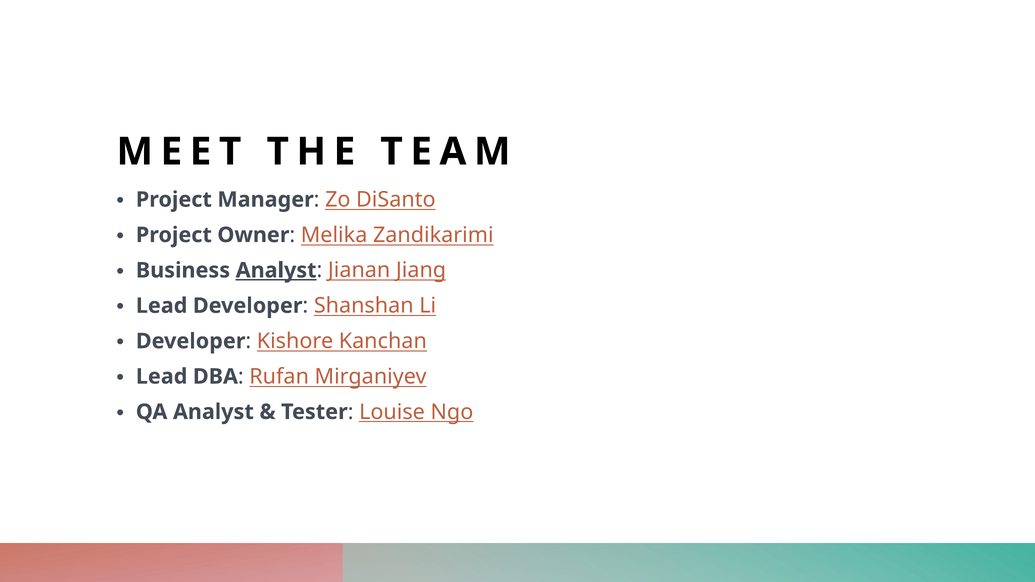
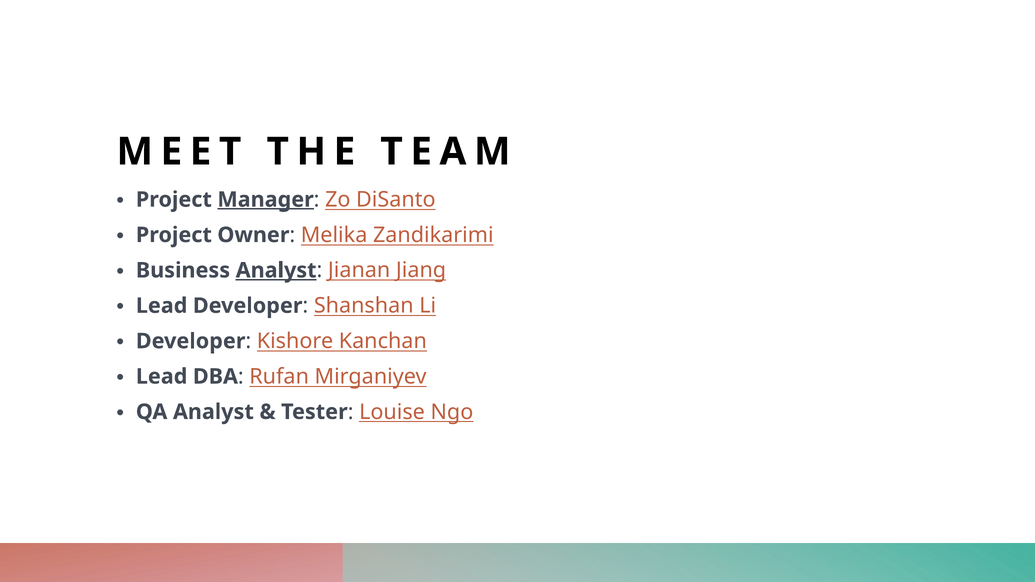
Manager underline: none -> present (266, 200)
